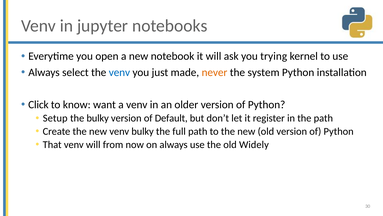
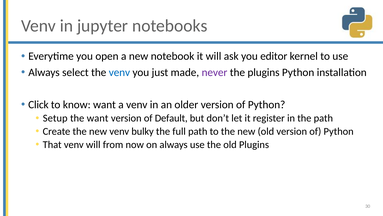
trying: trying -> editor (274, 56)
never colour: orange -> purple (215, 72)
the system: system -> plugins (264, 72)
the bulky: bulky -> want (98, 118)
old Widely: Widely -> Plugins (254, 144)
